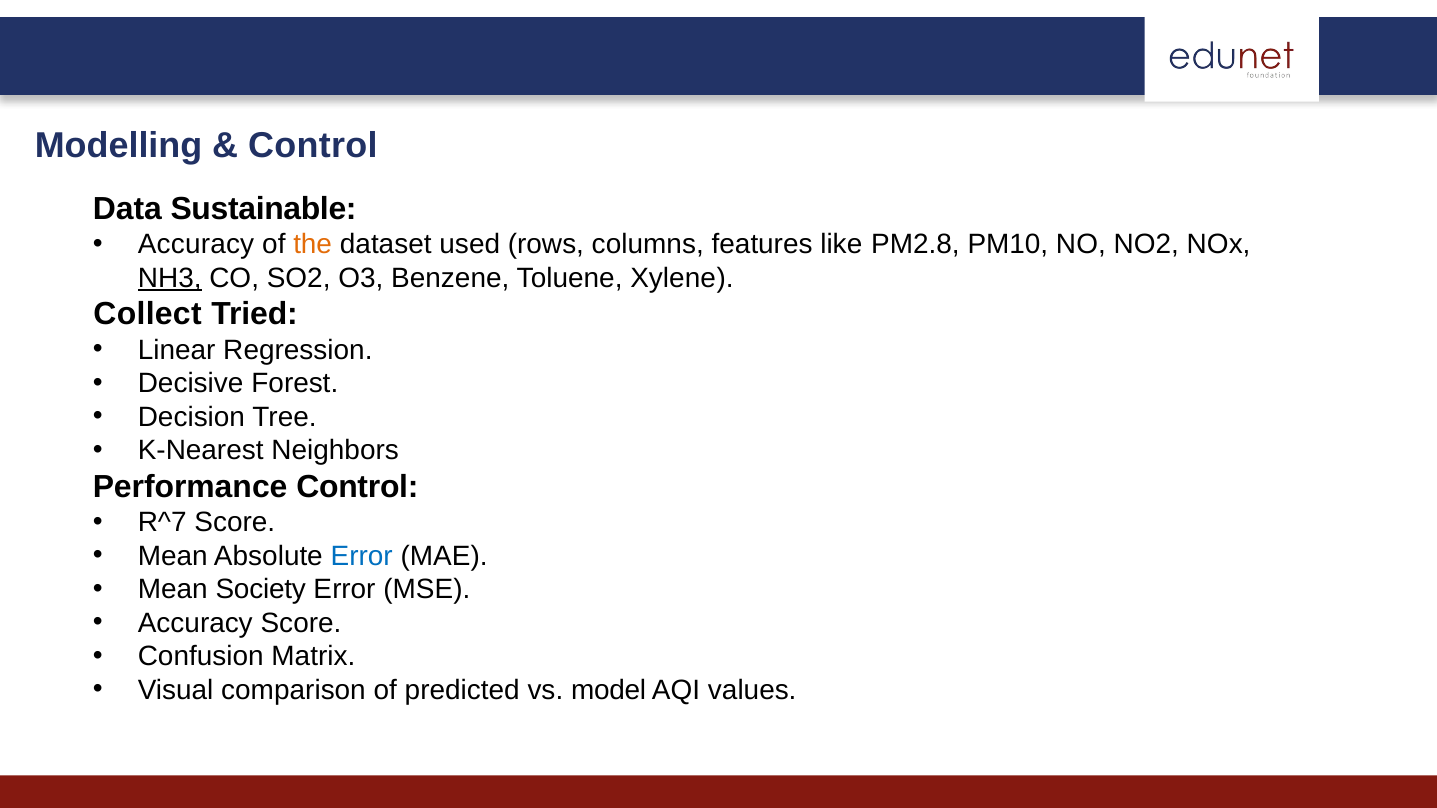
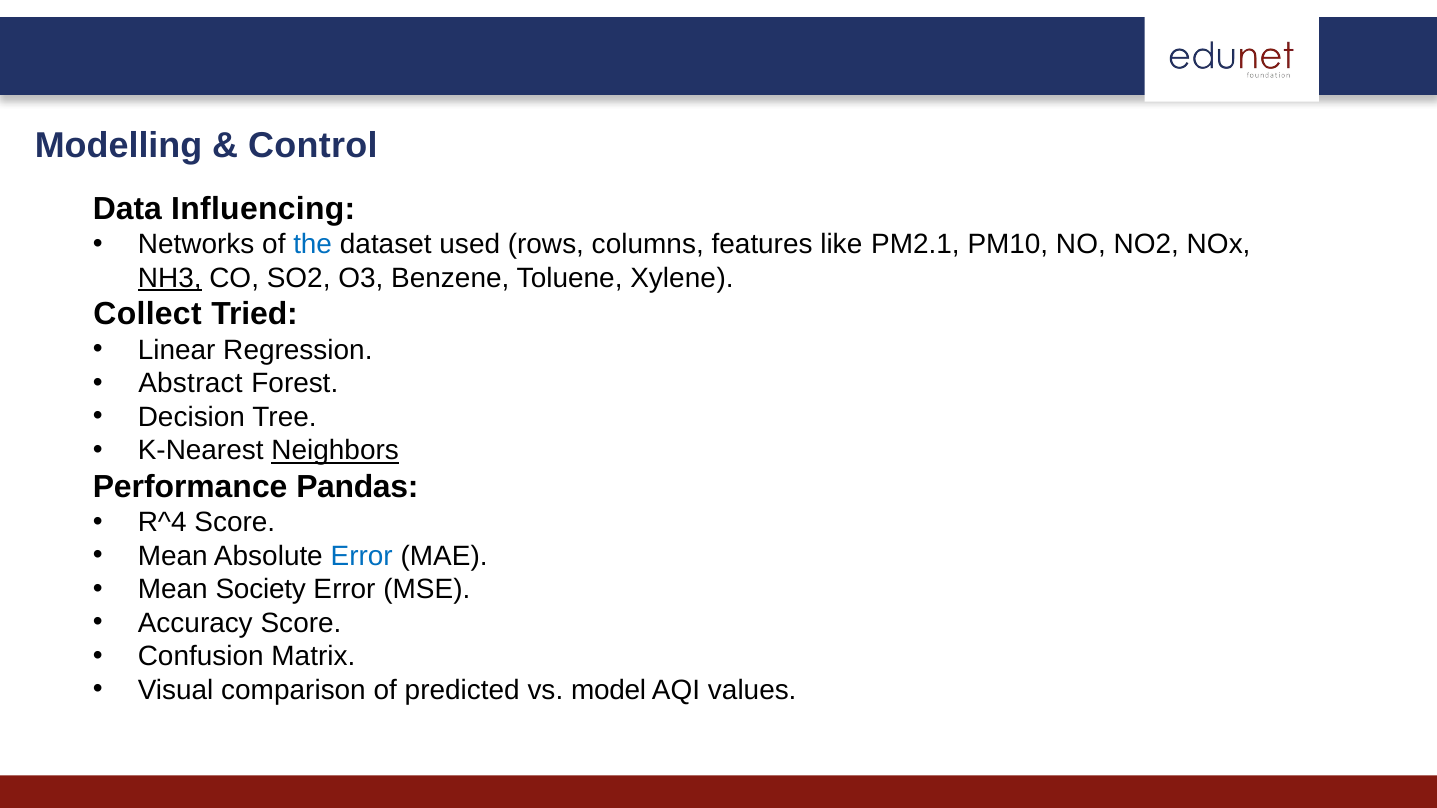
Sustainable: Sustainable -> Influencing (263, 209)
Accuracy: Accuracy -> Networks (196, 245)
the colour: orange -> blue (313, 245)
PM2.8: PM2.8 -> PM2.1 (915, 245)
Decisive: Decisive -> Abstract (190, 384)
Neighbors underline: none -> present (335, 451)
Performance Control: Control -> Pandas (357, 487)
R^7: R^7 -> R^4 (162, 523)
